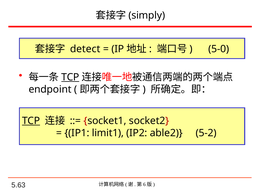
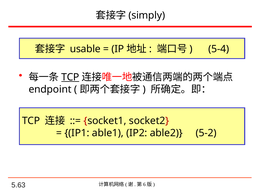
detect: detect -> usable (85, 49)
5-0: 5-0 -> 5-4 (219, 49)
TCP underline: present -> none (31, 121)
limit1: limit1 -> able1 (108, 133)
